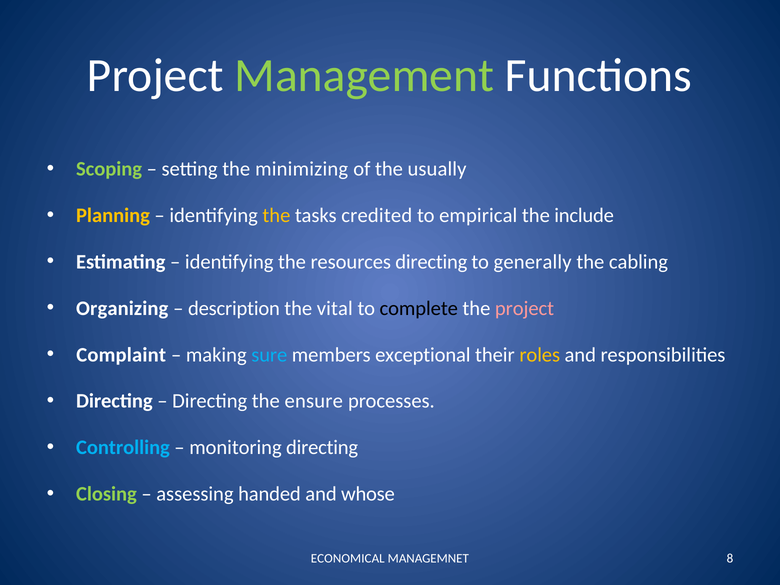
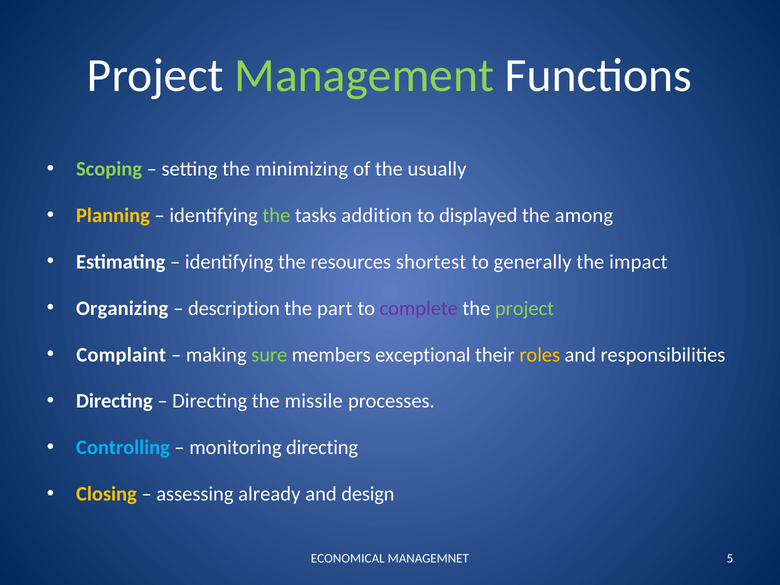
the colour: yellow -> light green (276, 215)
credited: credited -> addition (377, 215)
empirical: empirical -> displayed (478, 215)
include: include -> among (584, 215)
resources directing: directing -> shortest (431, 262)
cabling: cabling -> impact (638, 262)
vital: vital -> part (335, 308)
complete colour: black -> purple (419, 308)
project colour: pink -> light green (524, 308)
sure colour: light blue -> light green (269, 355)
ensure: ensure -> missile (314, 401)
Closing colour: light green -> yellow (106, 494)
handed: handed -> already (269, 494)
whose: whose -> design (368, 494)
8: 8 -> 5 (730, 559)
